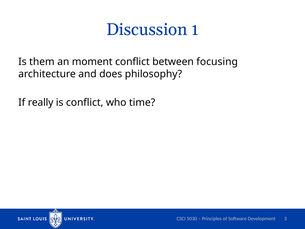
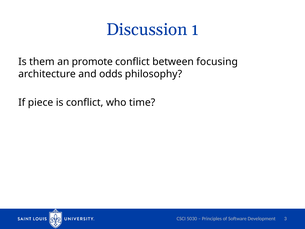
moment: moment -> promote (92, 62)
does: does -> odds (111, 74)
really: really -> piece (41, 102)
